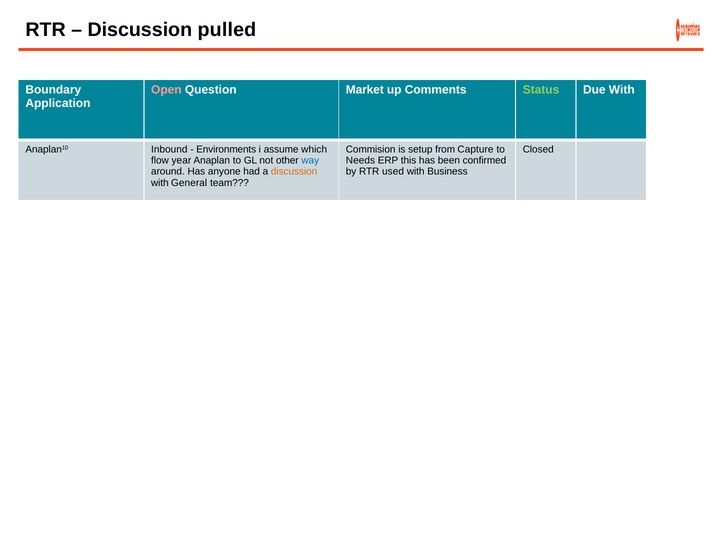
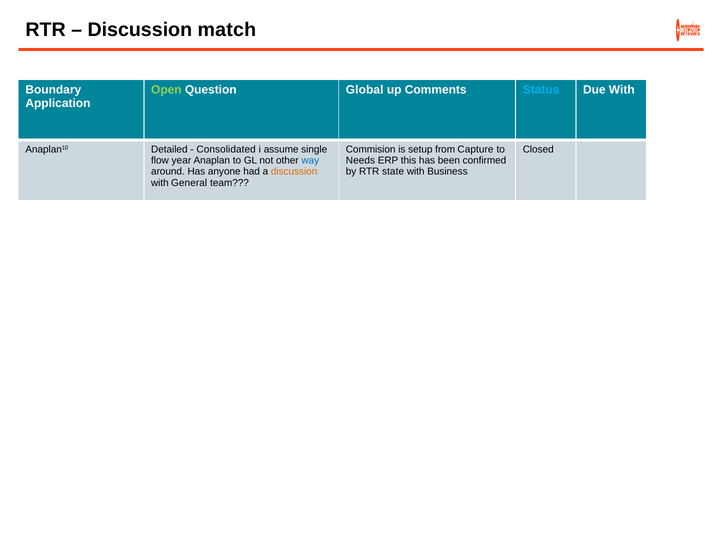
pulled: pulled -> match (227, 30)
Open colour: pink -> light green (166, 90)
Market: Market -> Global (365, 90)
Status colour: light green -> light blue (541, 90)
Inbound: Inbound -> Detailed (169, 149)
Environments: Environments -> Consolidated (226, 149)
which: which -> single (314, 149)
used: used -> state (393, 171)
